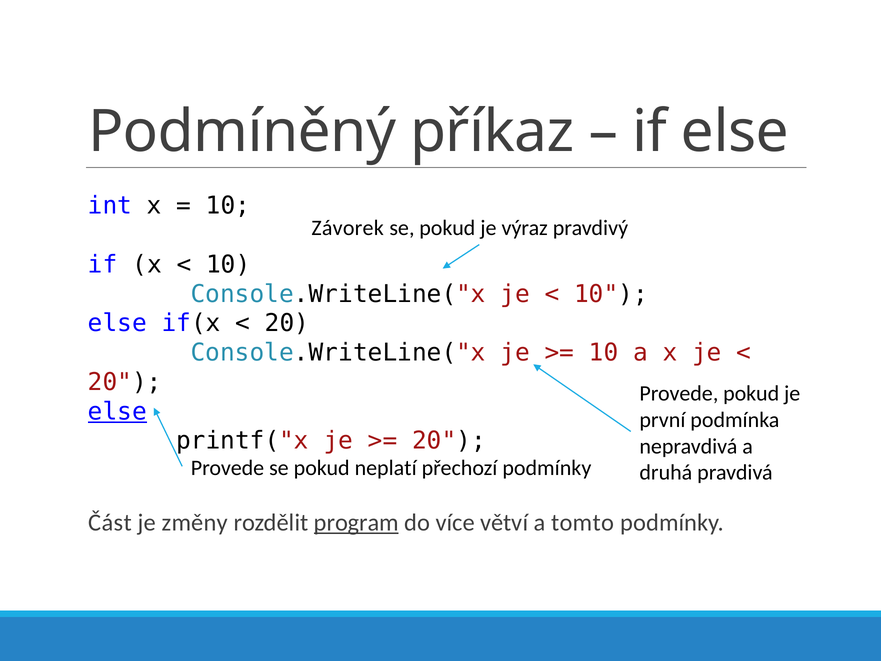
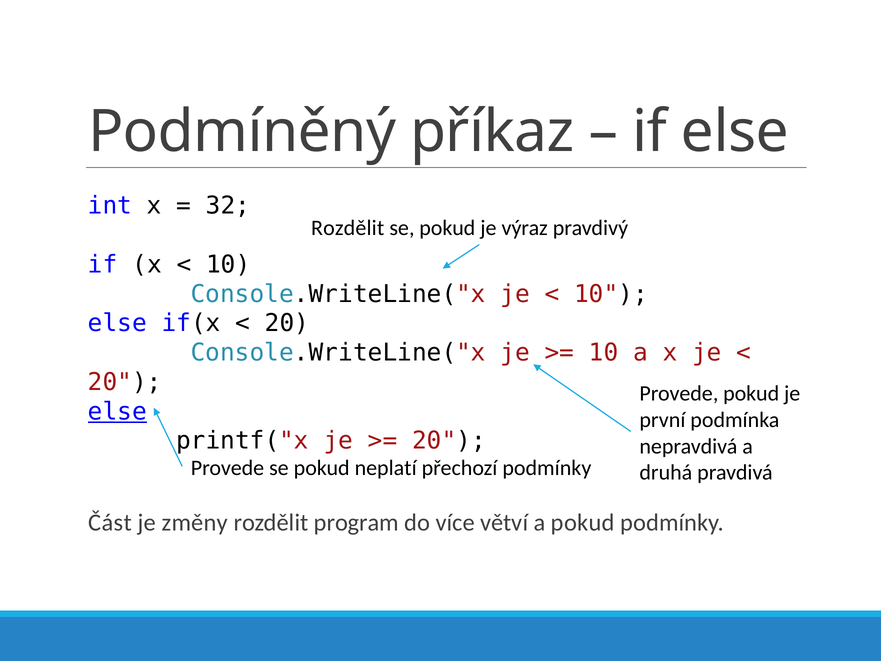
10: 10 -> 32 (228, 206)
Závorek: Závorek -> Rozdělit (348, 228)
program underline: present -> none (356, 522)
a tomto: tomto -> pokud (583, 522)
